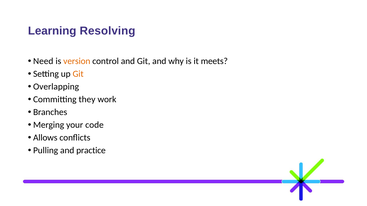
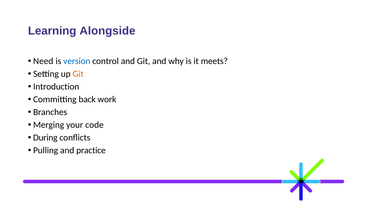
Resolving: Resolving -> Alongside (108, 31)
version colour: orange -> blue (77, 61)
Overlapping: Overlapping -> Introduction (56, 87)
they: they -> back (87, 100)
Allows: Allows -> During (45, 138)
